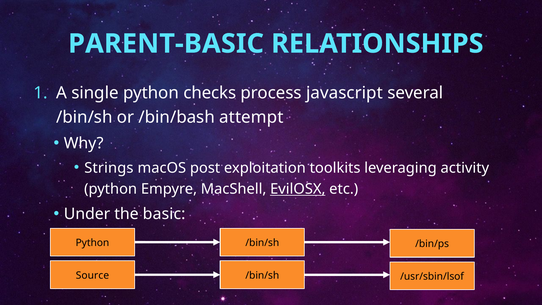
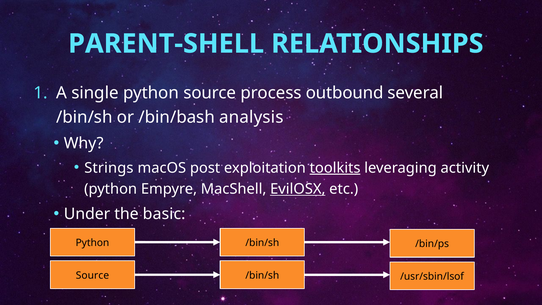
PARENT-BASIC: PARENT-BASIC -> PARENT-SHELL (166, 44)
python checks: checks -> source (210, 93)
javascript: javascript -> outbound (345, 93)
attempt: attempt -> analysis (251, 117)
toolkits underline: none -> present (335, 168)
